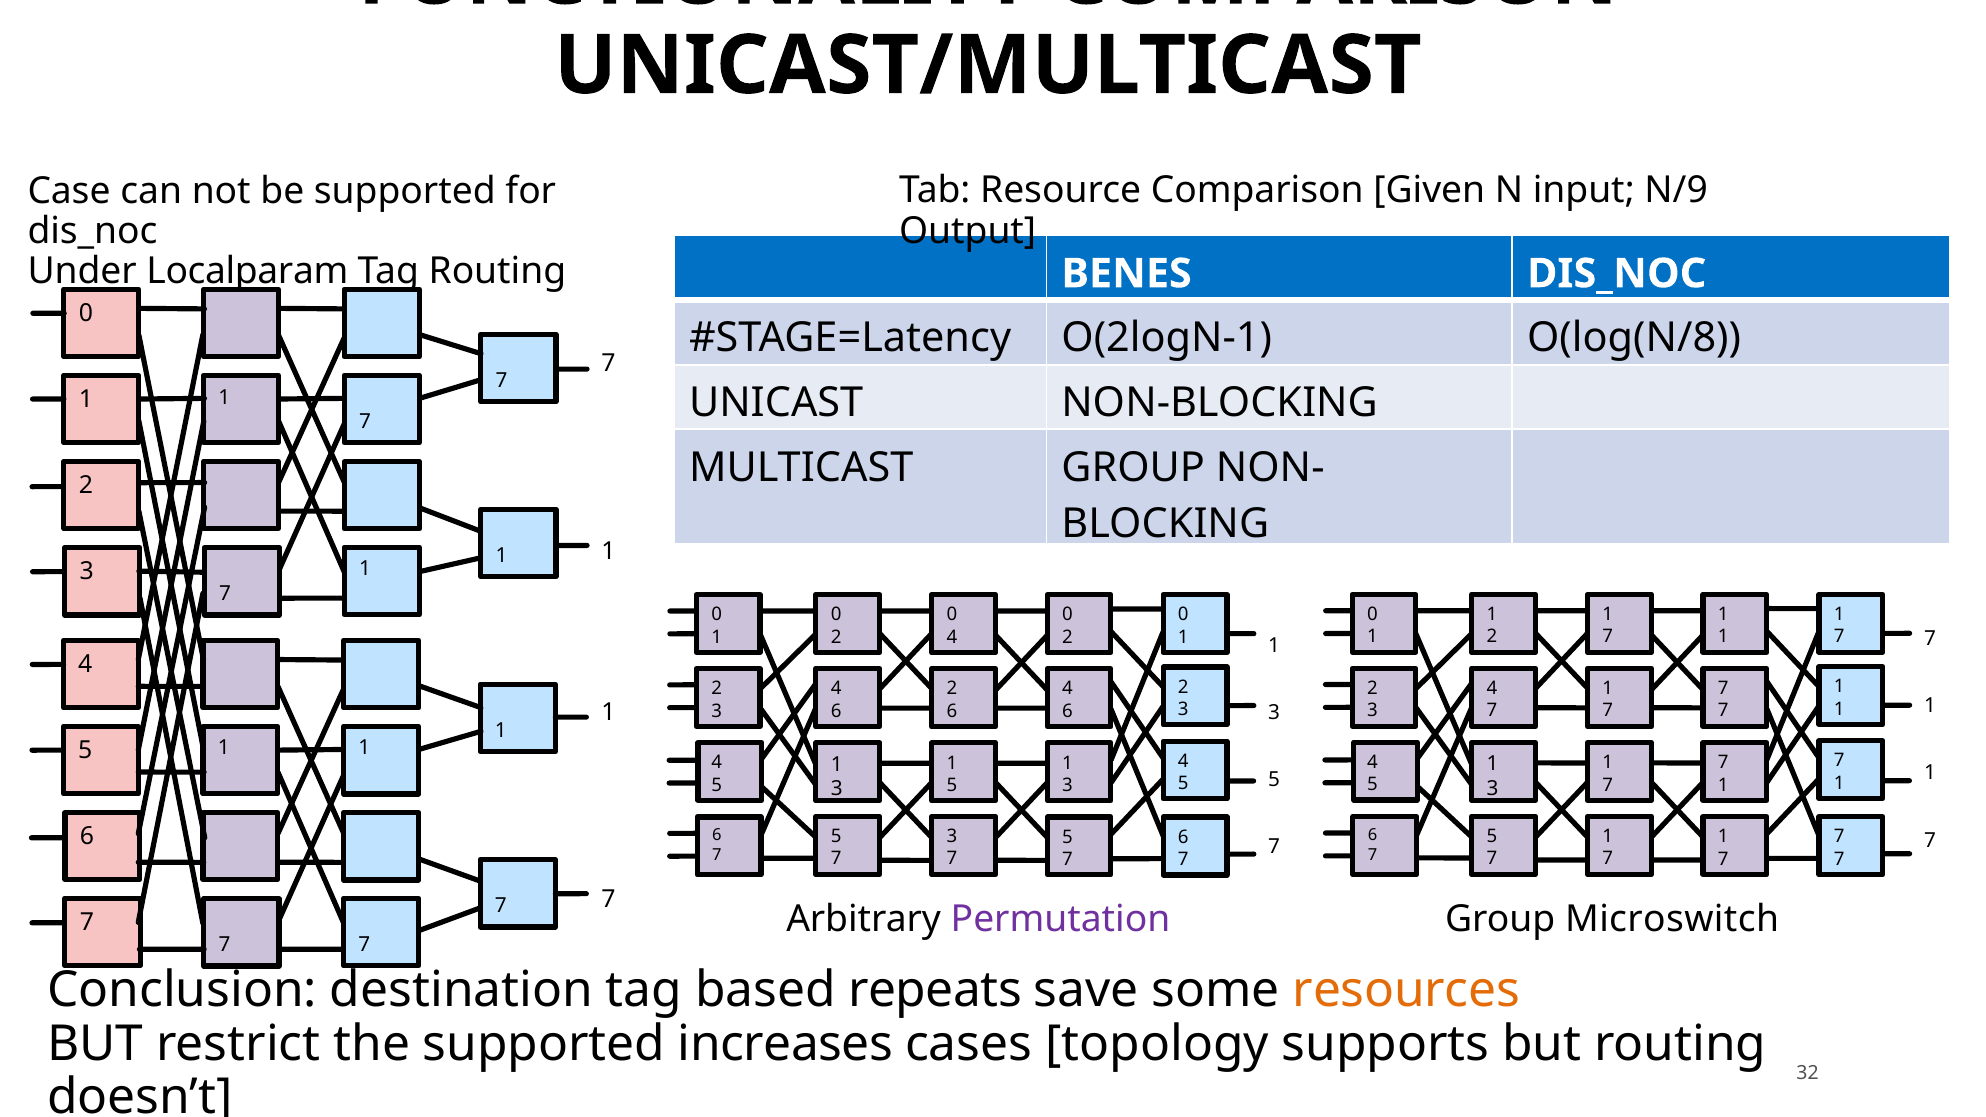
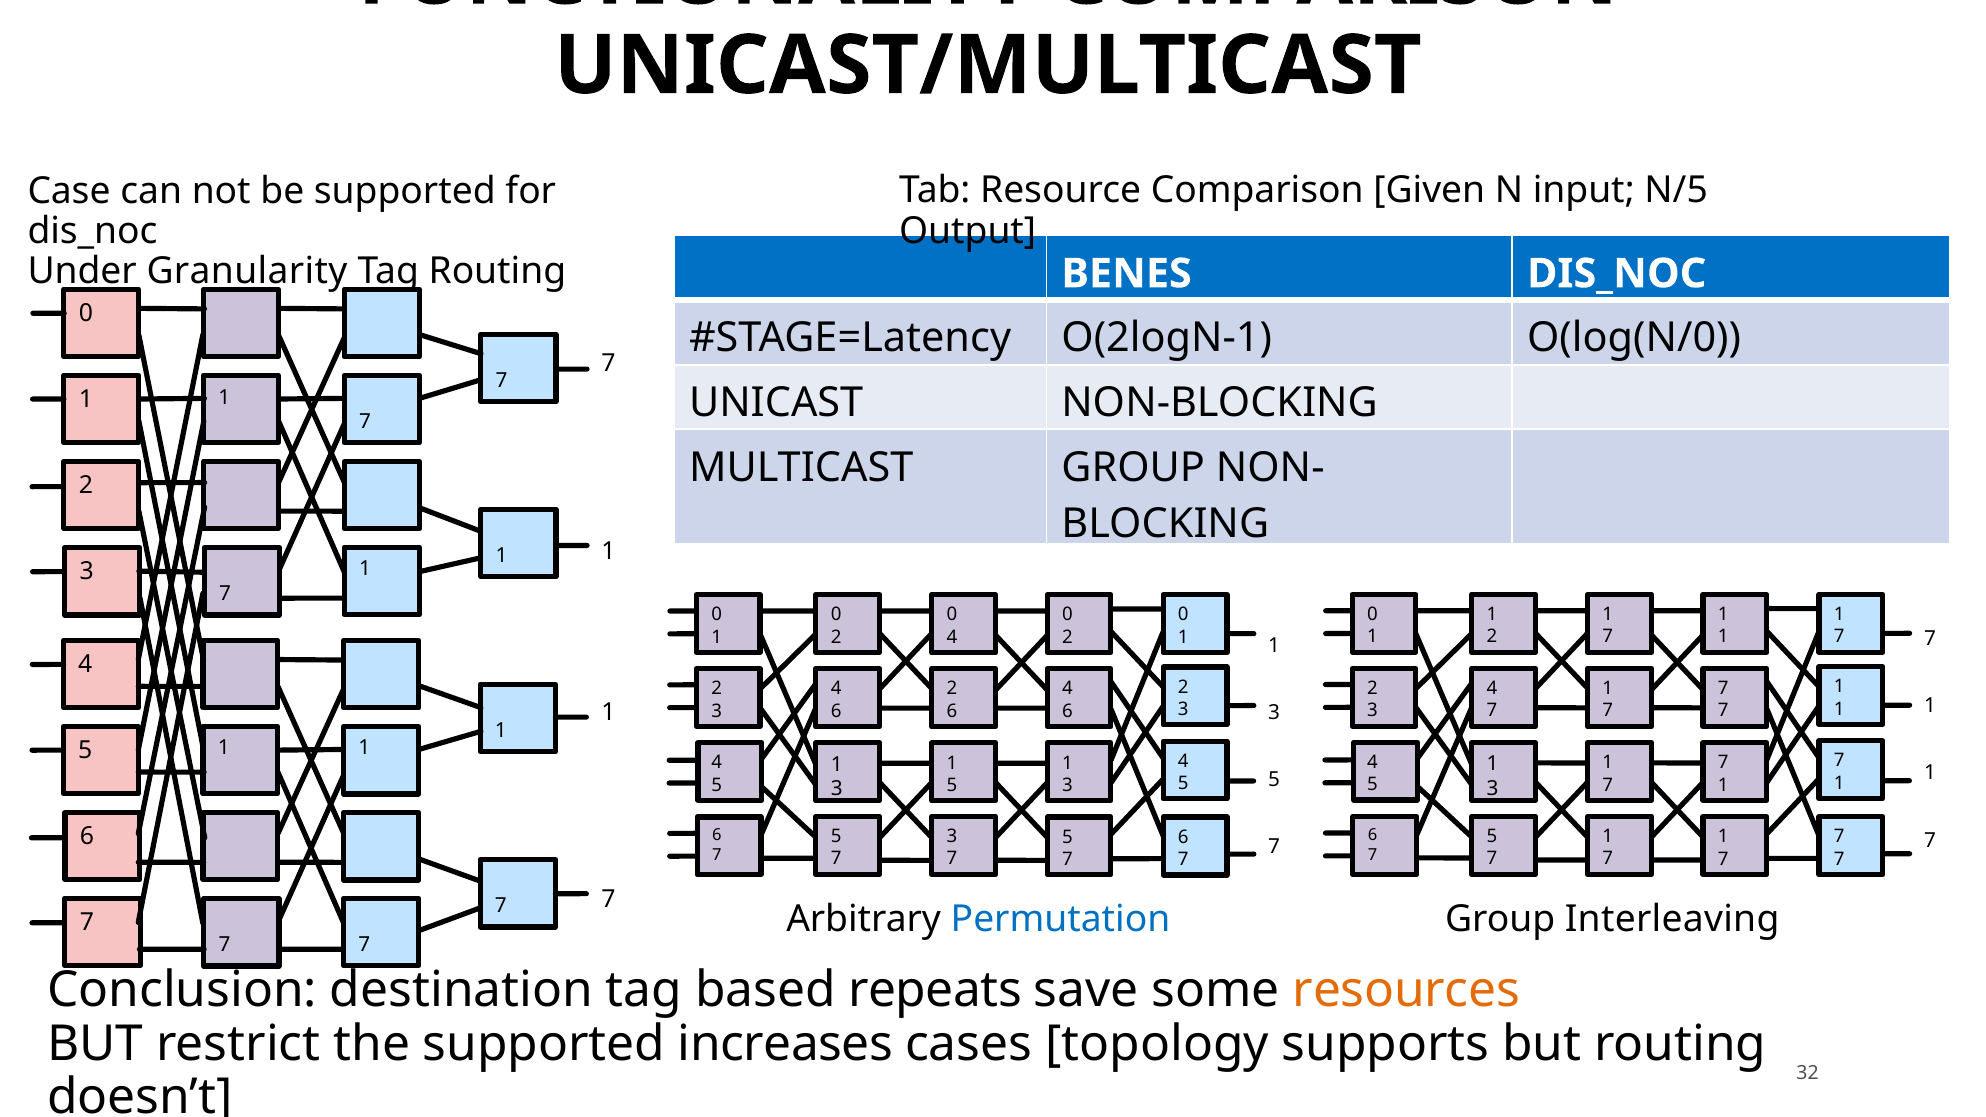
N/9: N/9 -> N/5 (1676, 191)
Localparam: Localparam -> Granularity (247, 271)
O(log(N/8: O(log(N/8 -> O(log(N/0 (1634, 338)
Permutation colour: purple -> blue (1061, 919)
Microswitch: Microswitch -> Interleaving (1672, 919)
